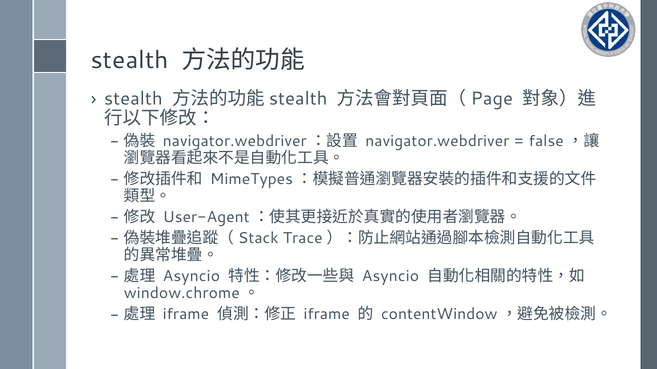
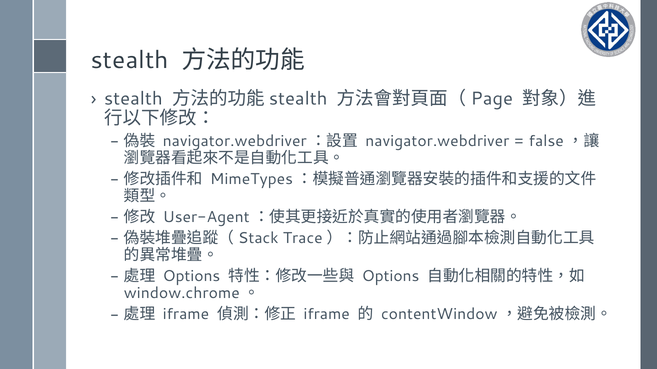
Asyncio: Asyncio -> Options (191, 277)
Asyncio: Asyncio -> Options (391, 277)
